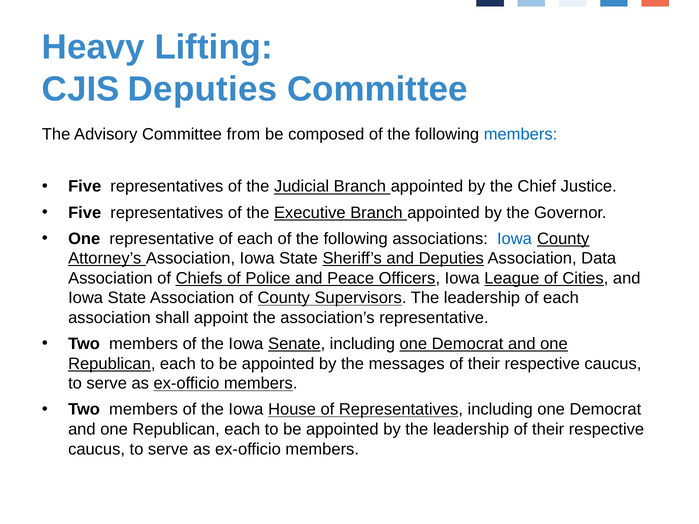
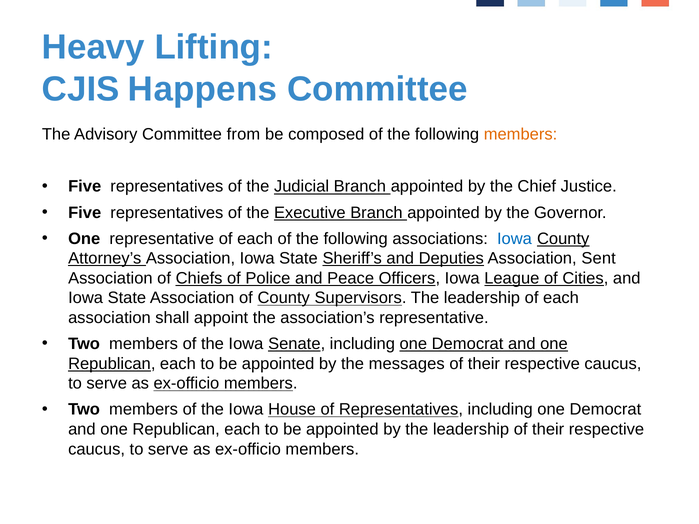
CJIS Deputies: Deputies -> Happens (203, 89)
members colour: blue -> orange (521, 135)
Data: Data -> Sent (599, 259)
